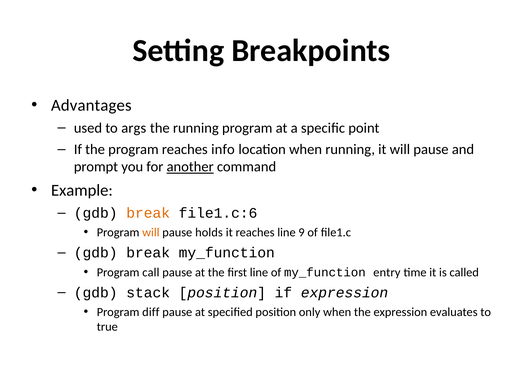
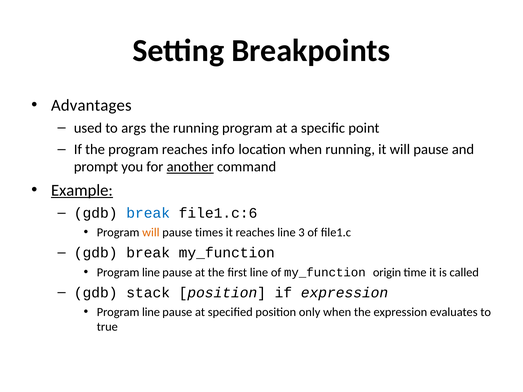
Example underline: none -> present (82, 190)
break colour: orange -> blue (148, 213)
holds: holds -> times (209, 233)
9: 9 -> 3 (302, 233)
call: call -> line (151, 272)
entry: entry -> origin (387, 272)
diff: diff -> line (151, 312)
